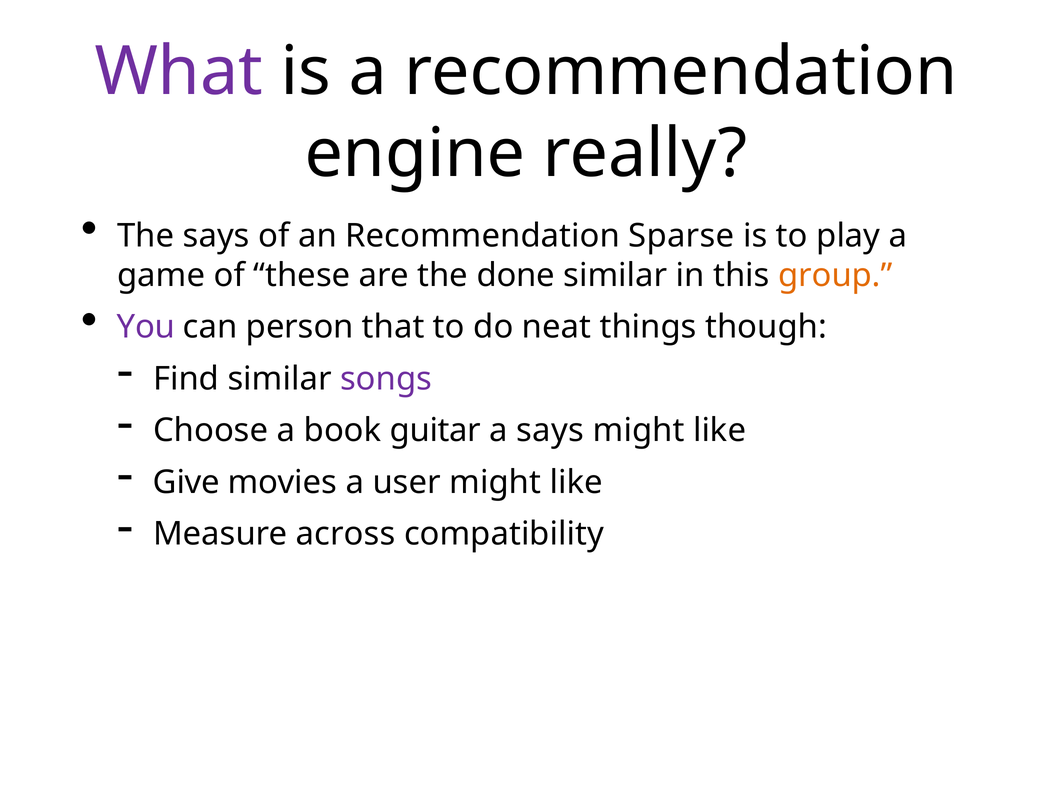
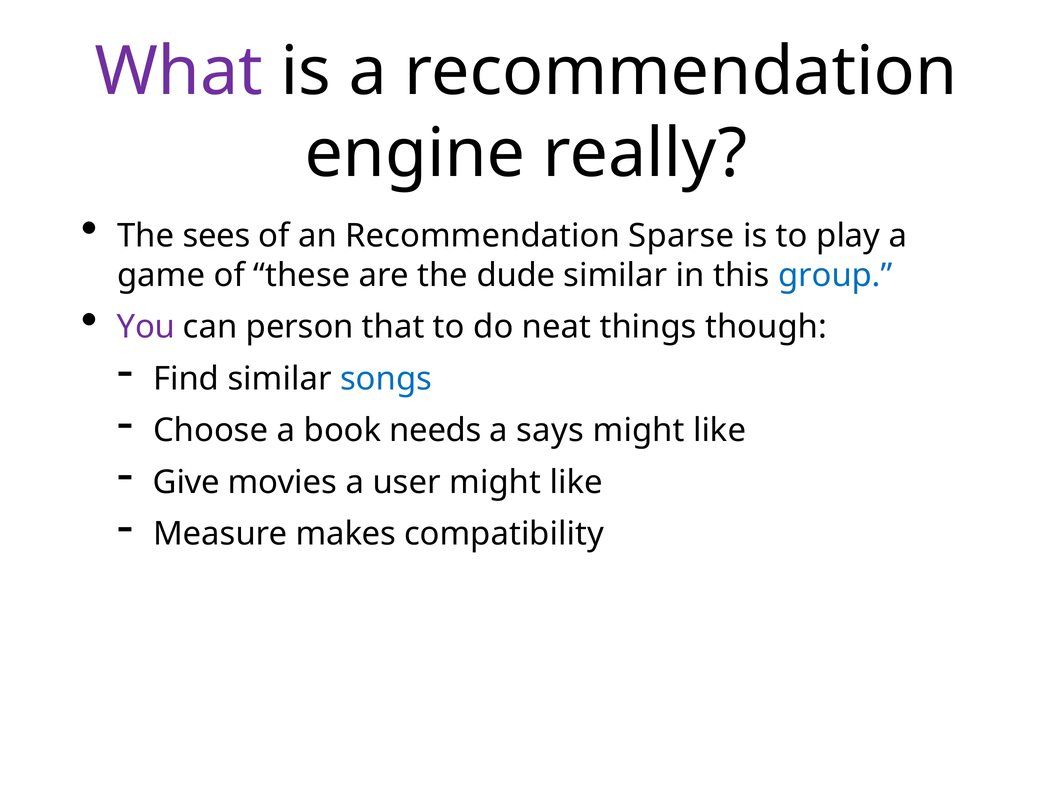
The says: says -> sees (216, 236)
done: done -> dude (516, 275)
group colour: orange -> blue (835, 275)
songs colour: purple -> blue (386, 379)
guitar: guitar -> needs (435, 431)
across: across -> makes (346, 534)
